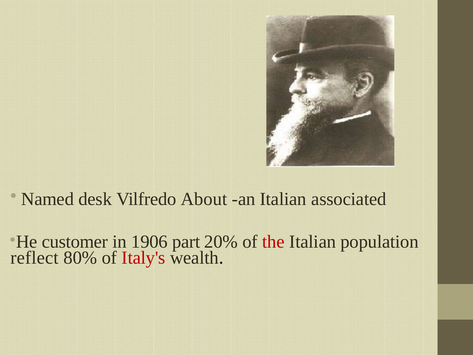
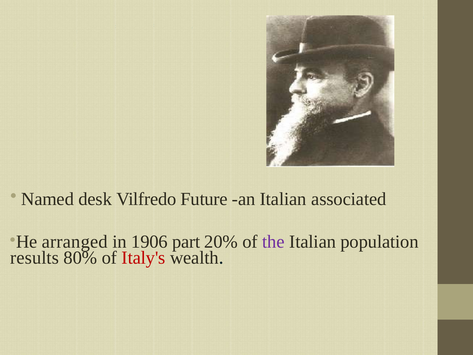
About: About -> Future (204, 199)
customer: customer -> arranged (75, 242)
the colour: red -> purple (273, 242)
reflect: reflect -> results (35, 258)
